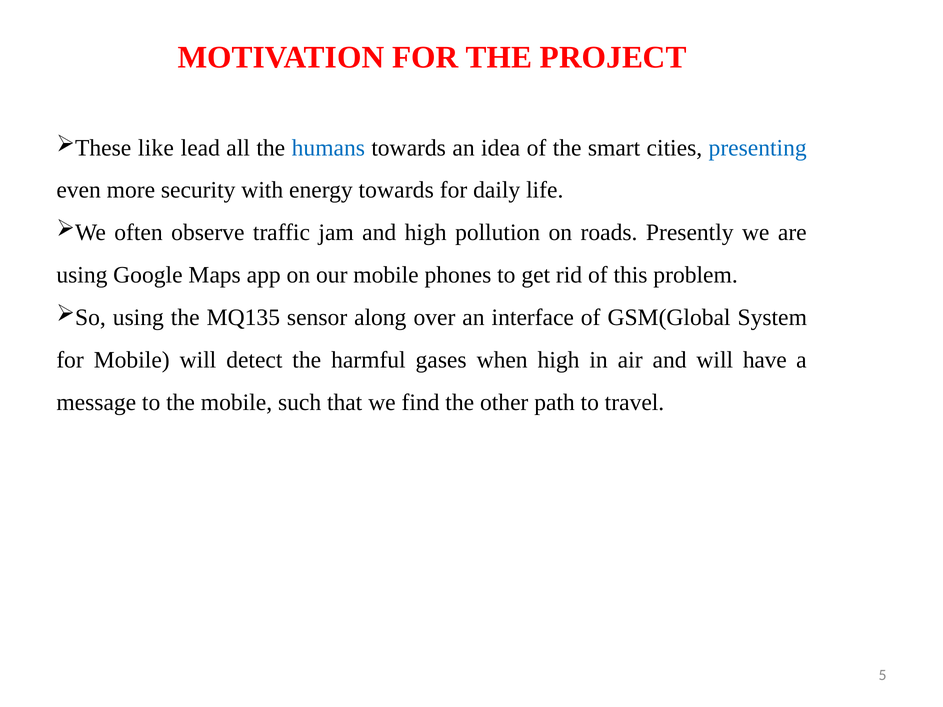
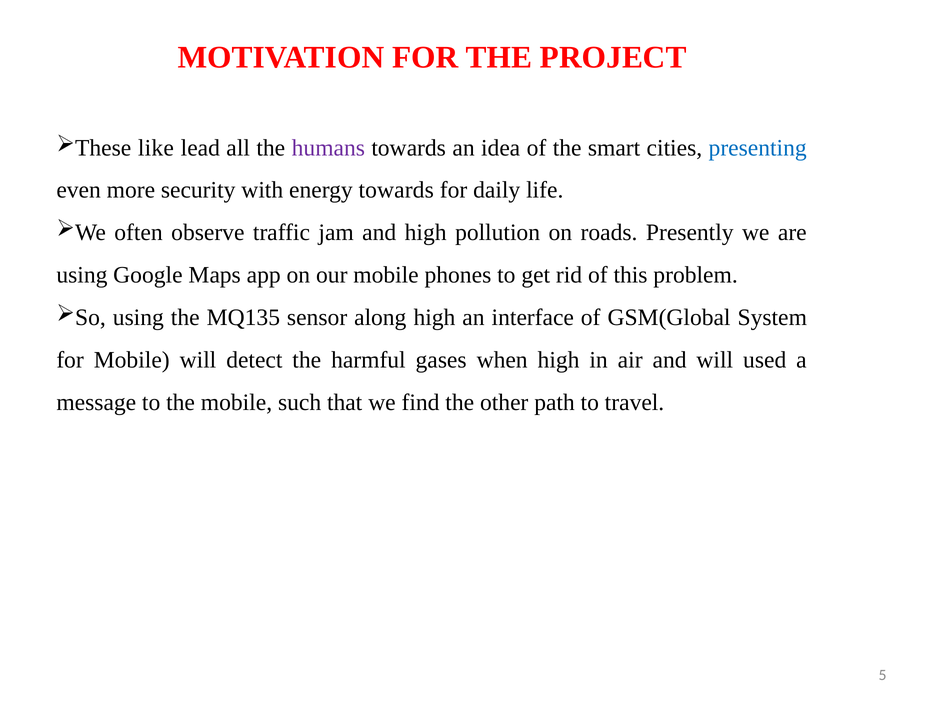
humans colour: blue -> purple (328, 148)
along over: over -> high (434, 318)
have: have -> used (765, 360)
